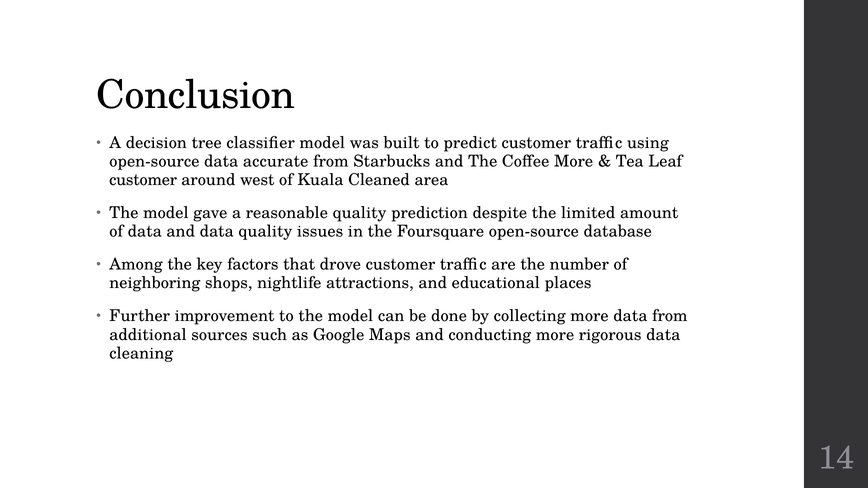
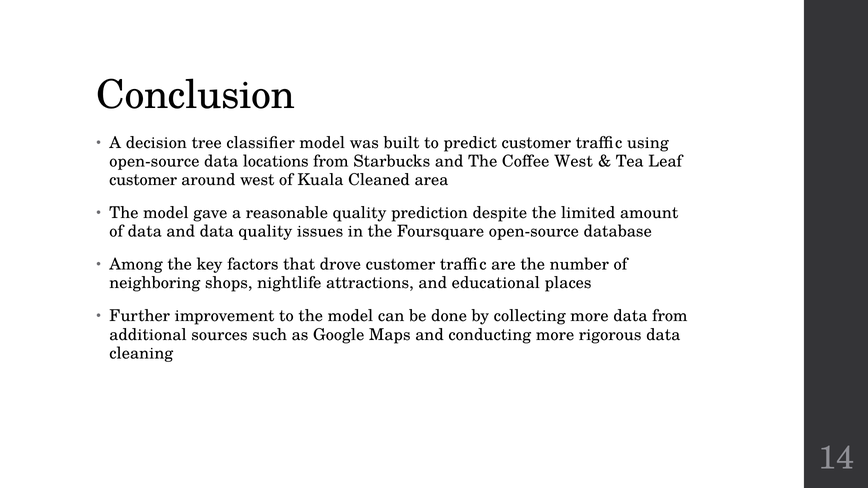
accurate: accurate -> locations (276, 161)
Coffee More: More -> West (573, 161)
